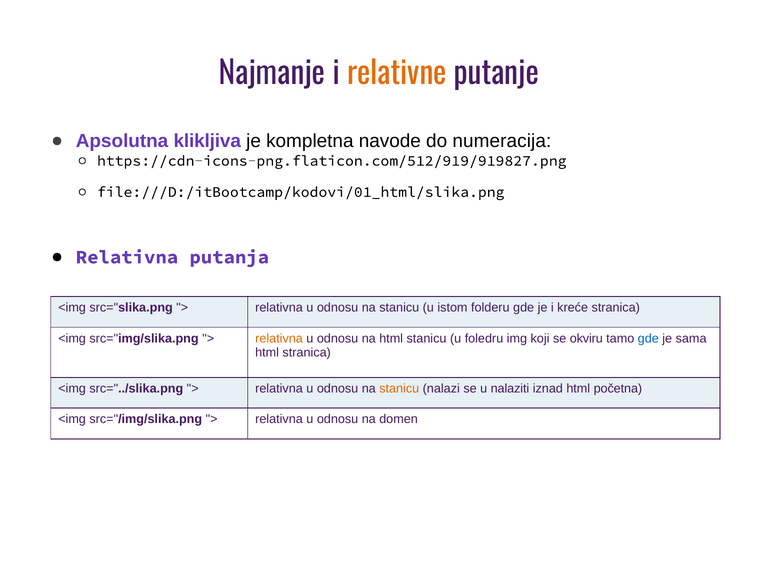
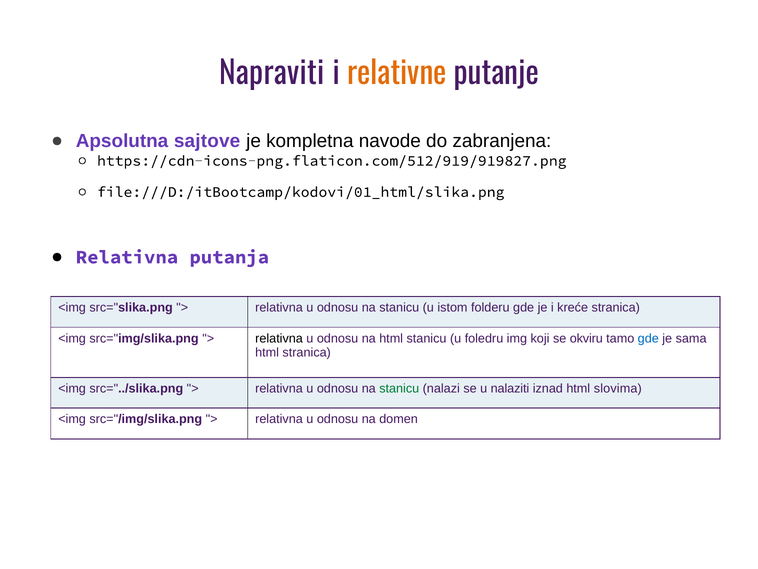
Najmanje: Najmanje -> Napraviti (272, 74)
klikljiva: klikljiva -> sajtove (207, 141)
numeracija: numeracija -> zabranjena (502, 141)
relativna colour: orange -> black (279, 338)
stanicu colour: orange -> green (399, 388)
početna: početna -> slovima (618, 388)
